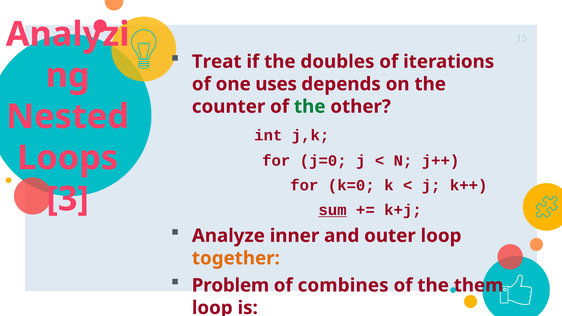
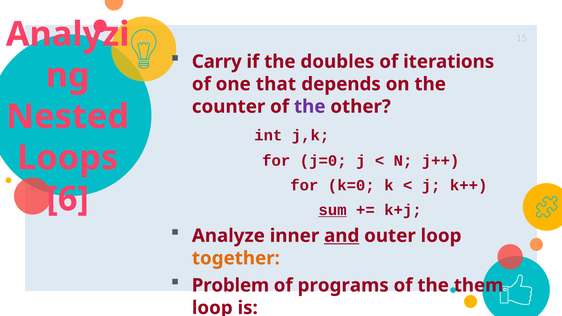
Treat: Treat -> Carry (217, 62)
uses: uses -> that (276, 84)
the colour: green -> purple (310, 107)
3: 3 -> 6 (68, 199)
and underline: none -> present (342, 236)
combines: combines -> programs (343, 285)
